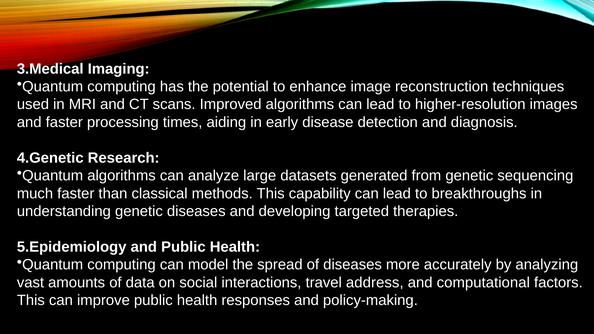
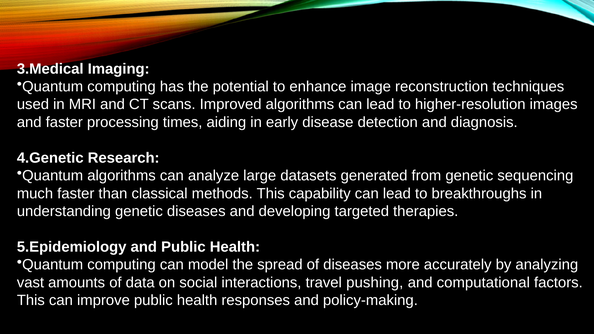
address: address -> pushing (375, 283)
